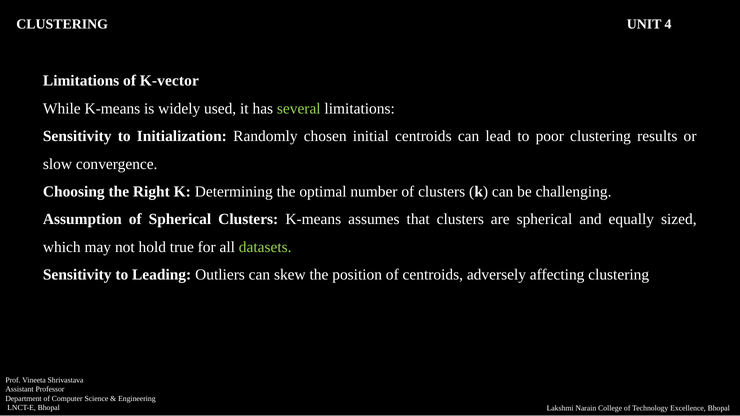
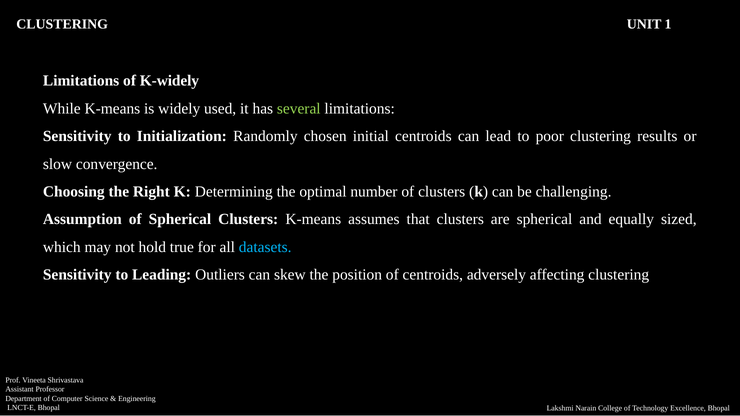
4: 4 -> 1 (668, 24)
K-vector: K-vector -> K-widely (169, 81)
datasets colour: light green -> light blue (265, 247)
